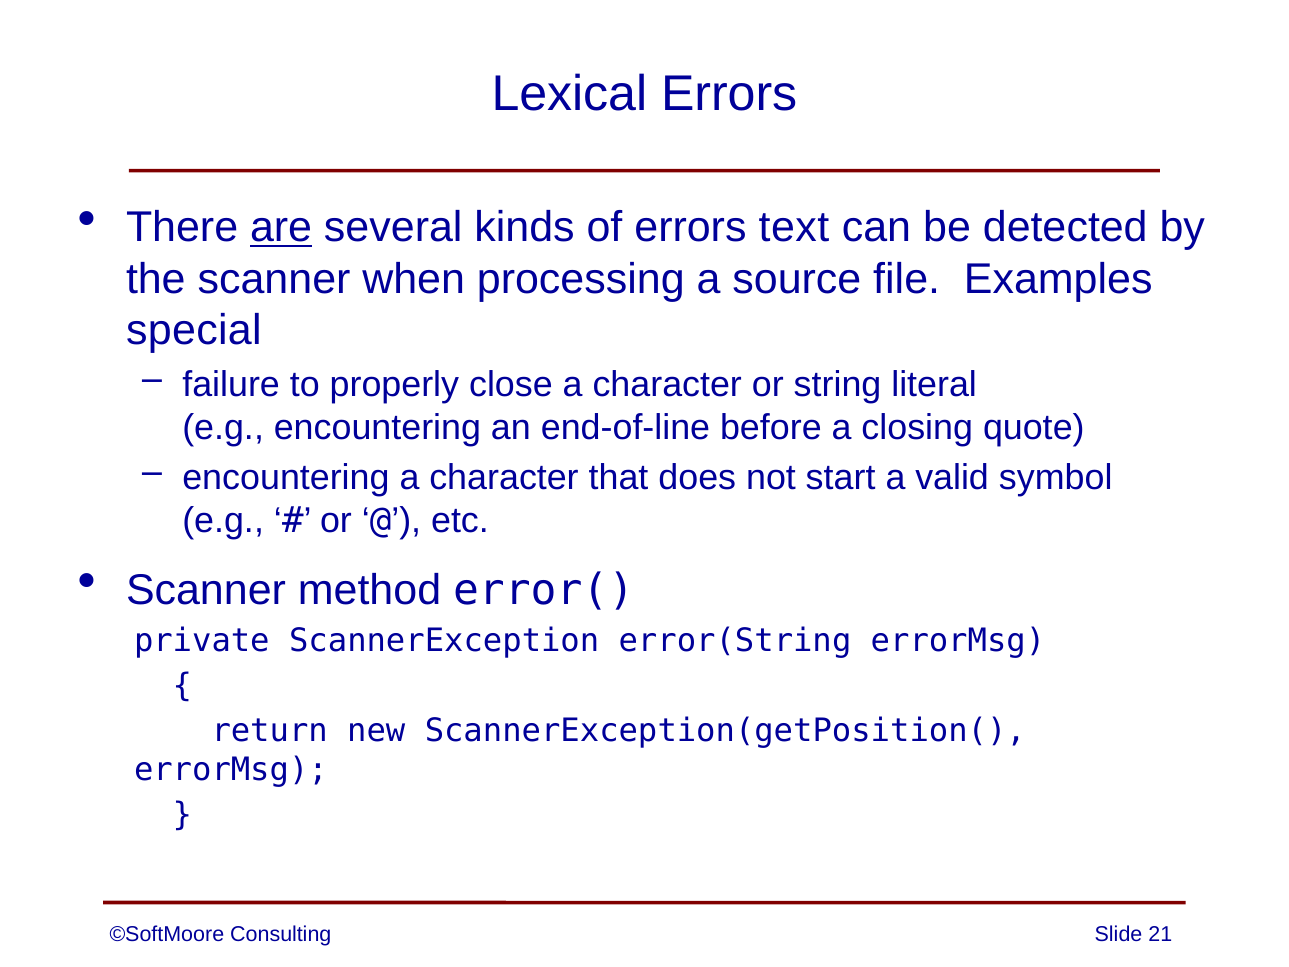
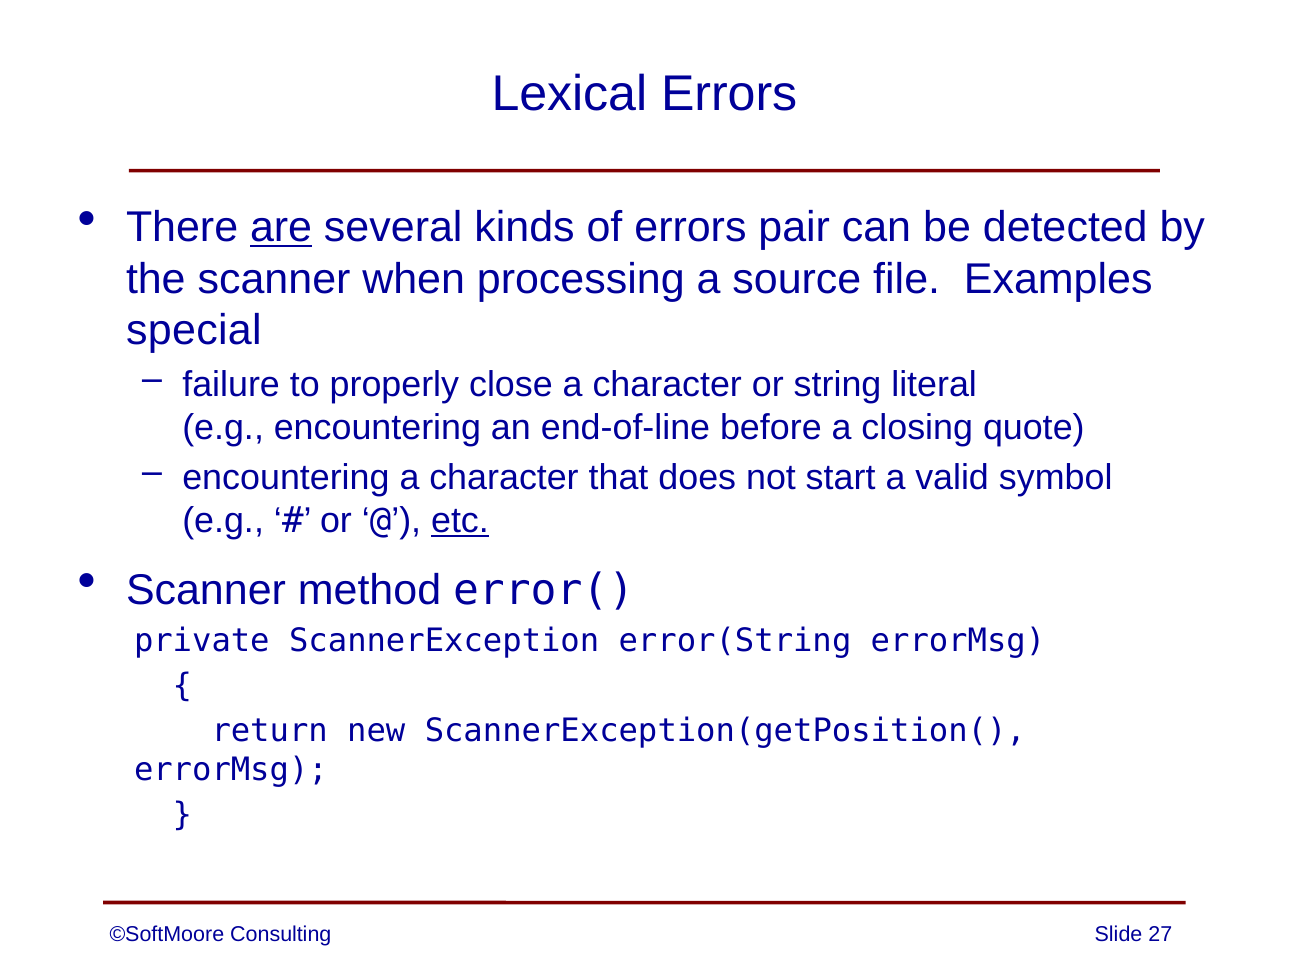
text: text -> pair (794, 228)
etc underline: none -> present (460, 521)
21: 21 -> 27 (1160, 934)
